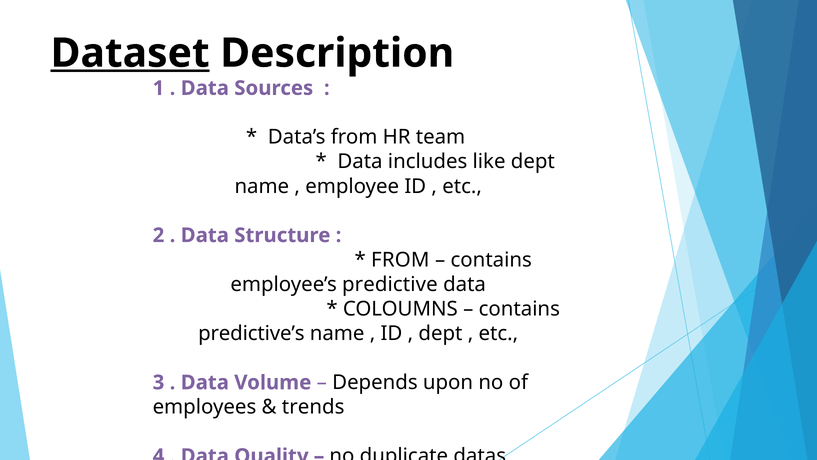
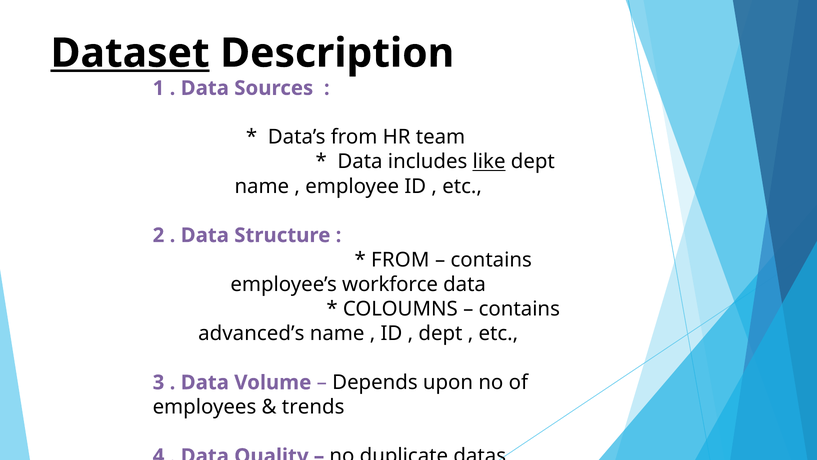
like underline: none -> present (489, 162)
predictive: predictive -> workforce (390, 284)
predictive’s: predictive’s -> advanced’s (251, 333)
